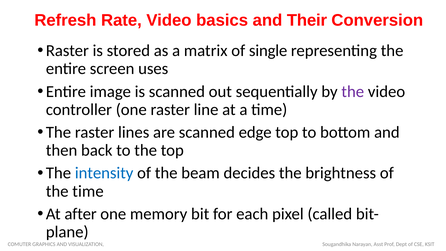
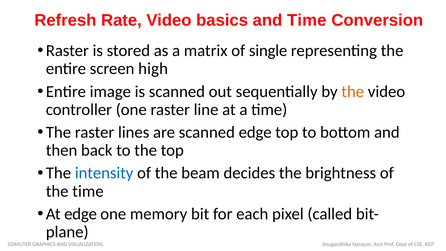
and Their: Their -> Time (307, 20)
uses: uses -> high (153, 69)
the colour: purple -> orange (353, 91)
At after: after -> edge (81, 214)
